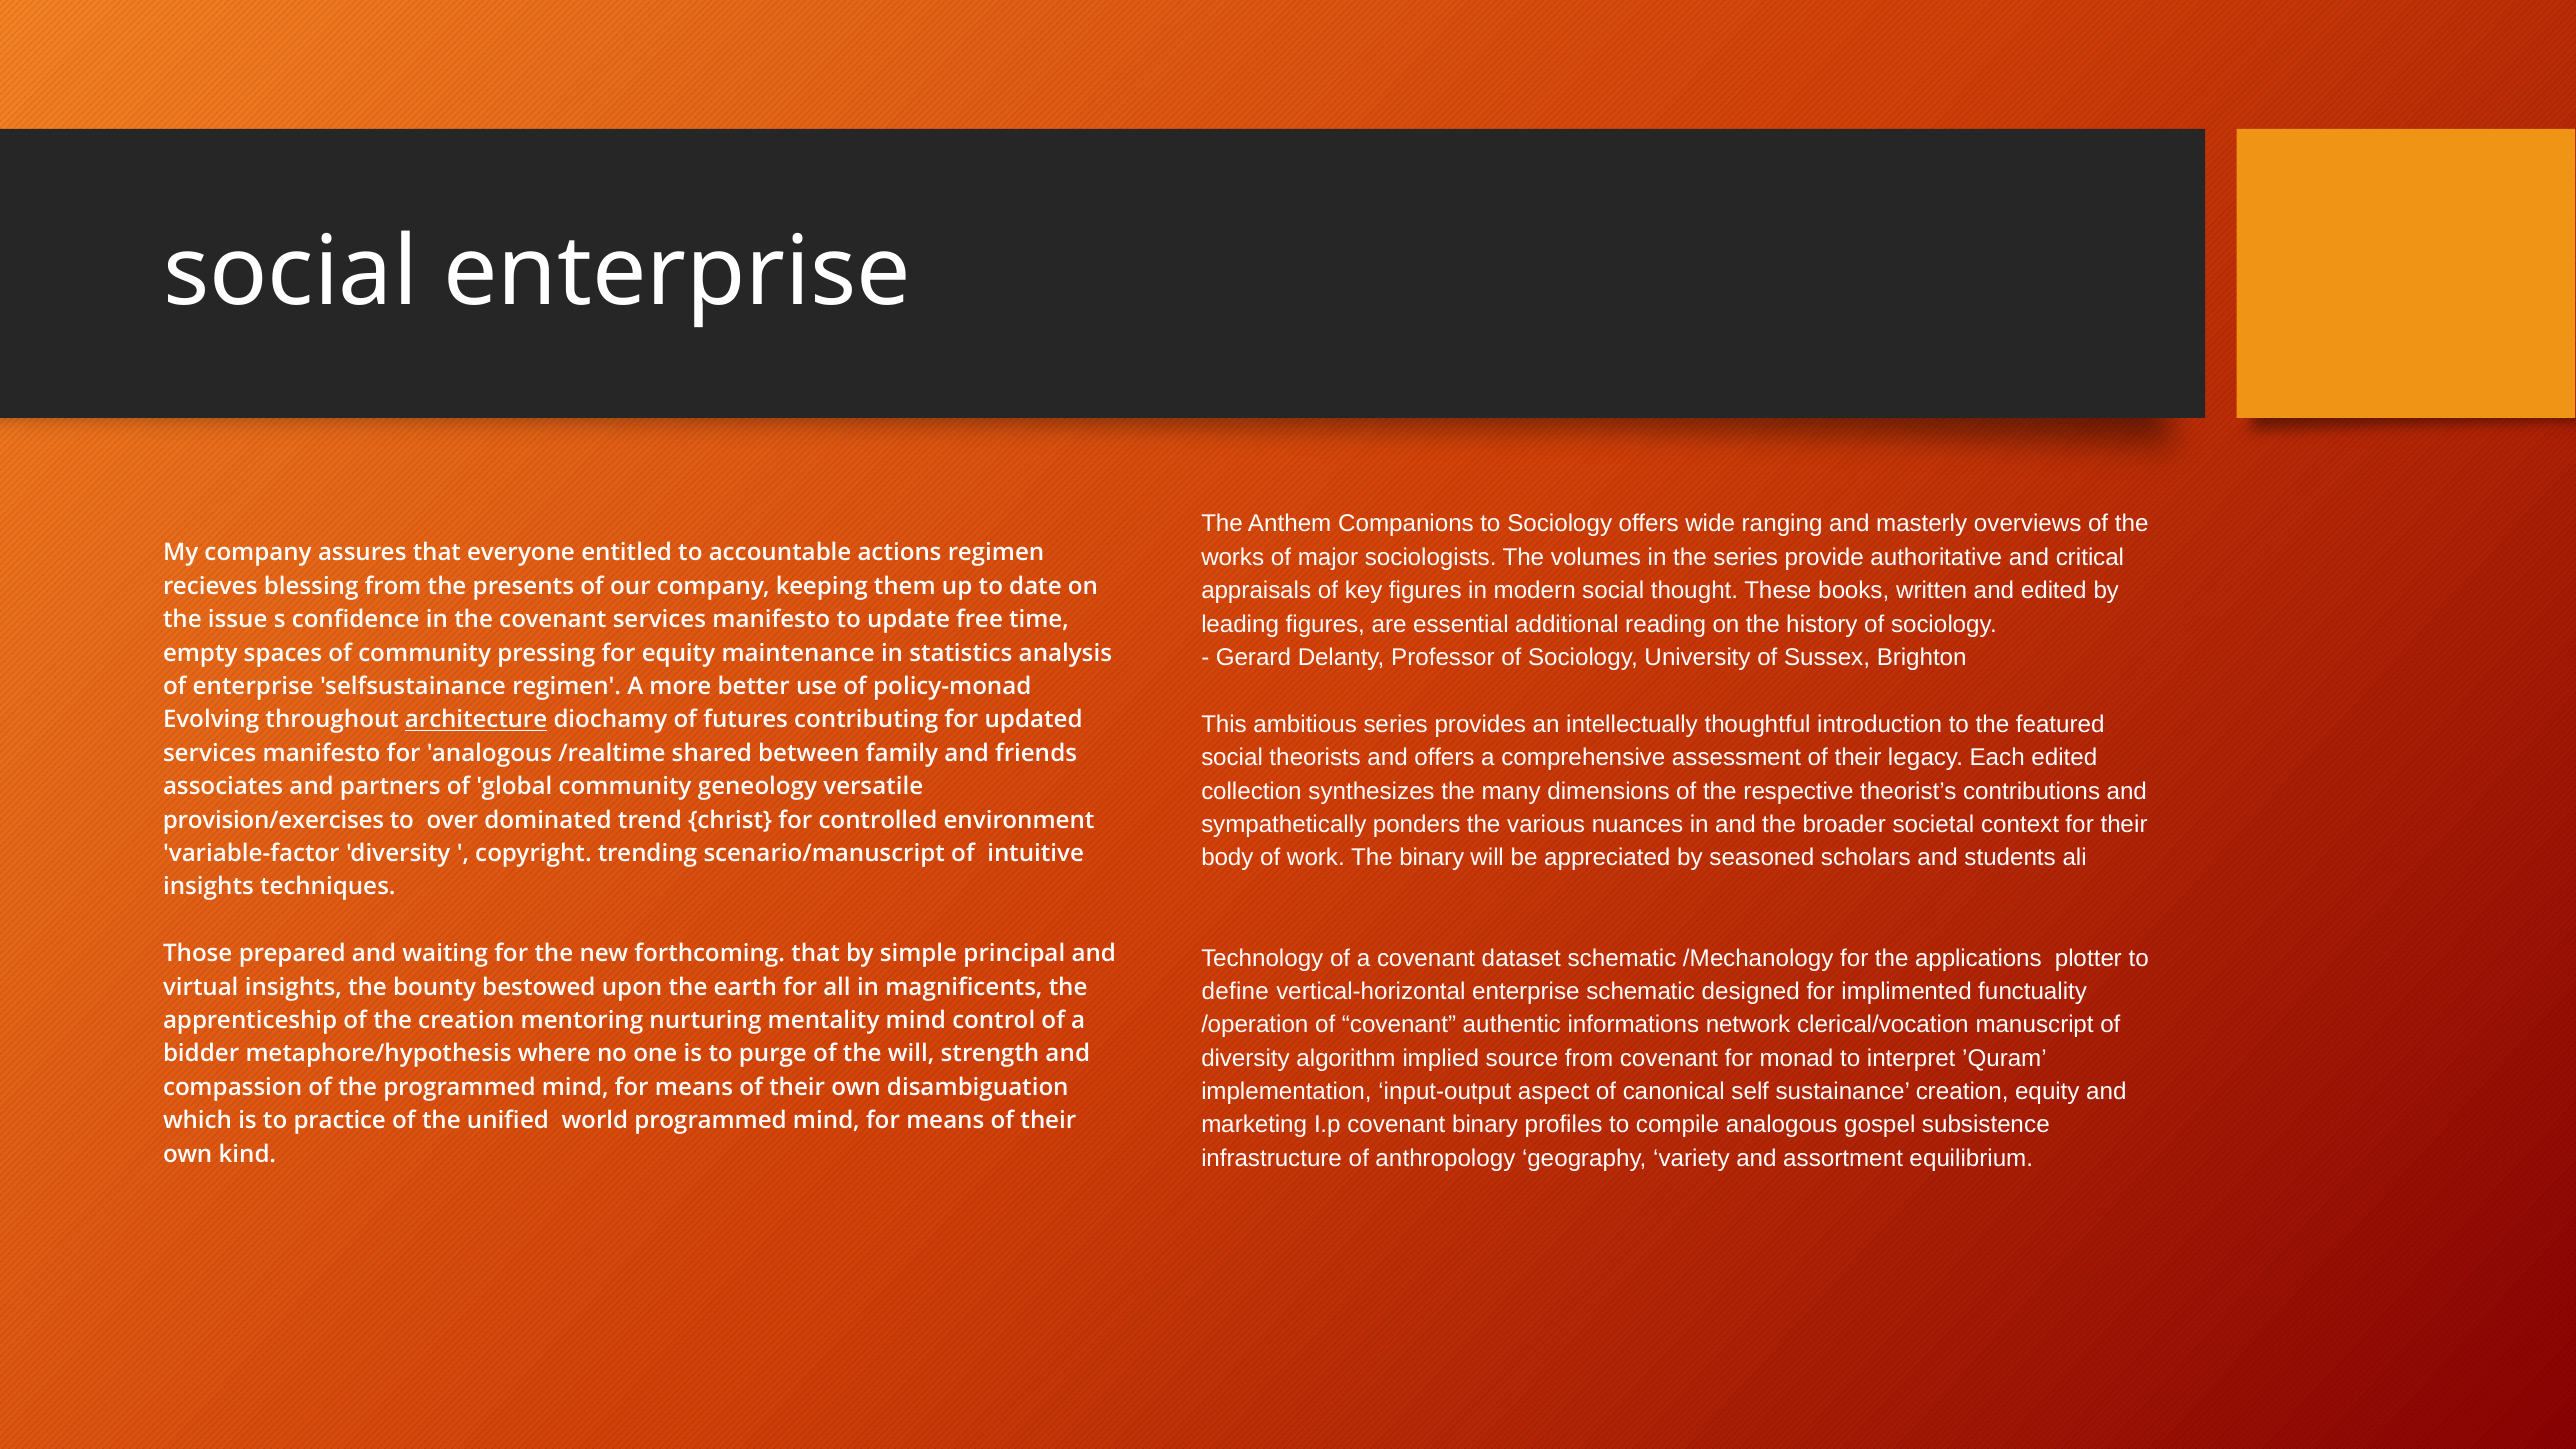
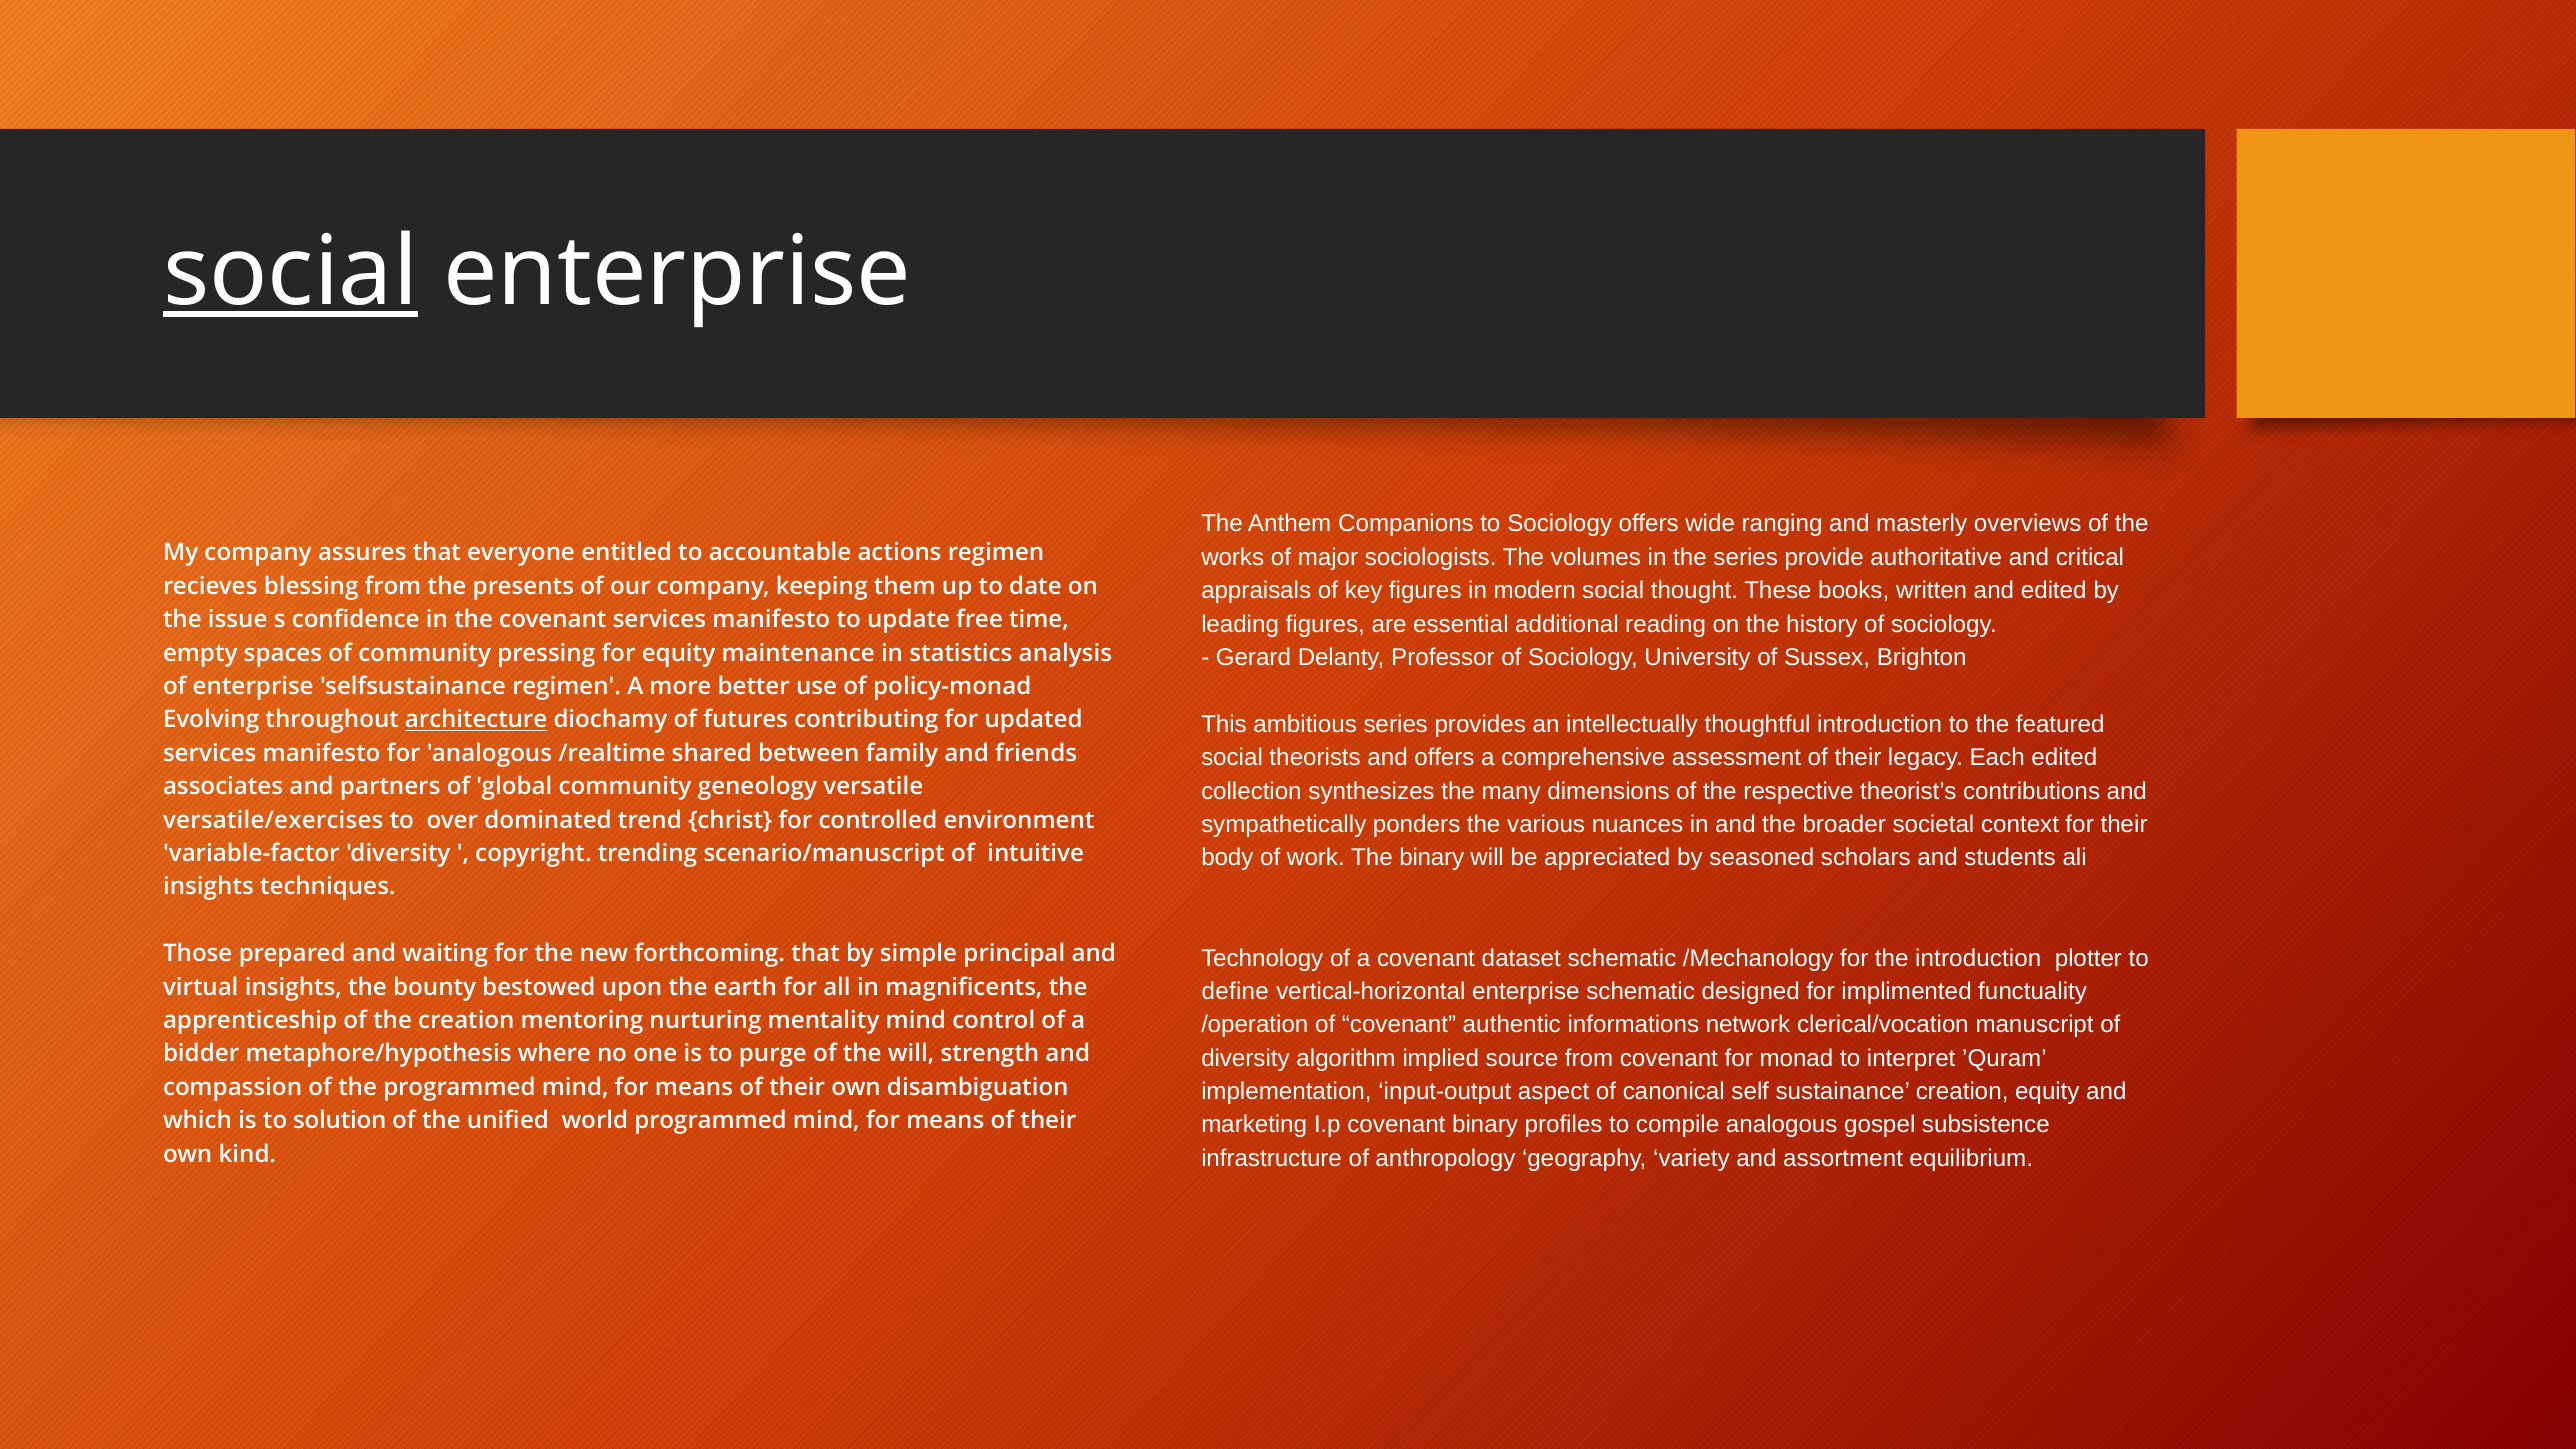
social underline: none -> present (291, 273)
provision/exercises: provision/exercises -> versatile/exercises (273, 820)
the applications: applications -> introduction (1978, 958)
practice: practice -> solution (340, 1121)
